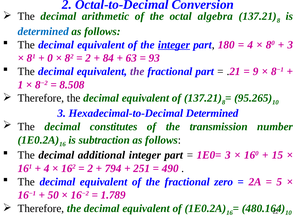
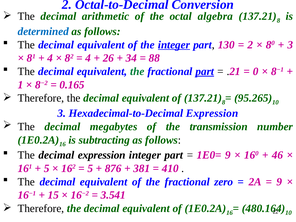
180: 180 -> 130 (226, 45)
4: 4 -> 2 (250, 45)
0: 0 -> 4 (50, 58)
2: 2 -> 4 (88, 58)
84: 84 -> 26 (108, 58)
63: 63 -> 34 (131, 58)
93: 93 -> 88 (154, 58)
the colour: purple -> green (137, 71)
part underline: none -> present (205, 71)
9: 9 -> 0 (256, 71)
8.508: 8.508 -> 0.165 (72, 85)
Hexadecimal-to-Decimal Determined: Determined -> Expression (212, 113)
constitutes: constitutes -> megabytes (114, 127)
subtraction: subtraction -> subtracting (104, 140)
decimal additional: additional -> expression (102, 155)
1E0= 3: 3 -> 9 (228, 155)
15: 15 -> 46 (278, 155)
4: 4 -> 5 (47, 168)
2: 2 -> 5 (90, 168)
794: 794 -> 876 (113, 168)
251: 251 -> 381 (142, 168)
490: 490 -> 410 (170, 168)
5: 5 -> 9 (279, 182)
50: 50 -> 15 (53, 195)
1.789: 1.789 -> 3.541 (113, 195)
